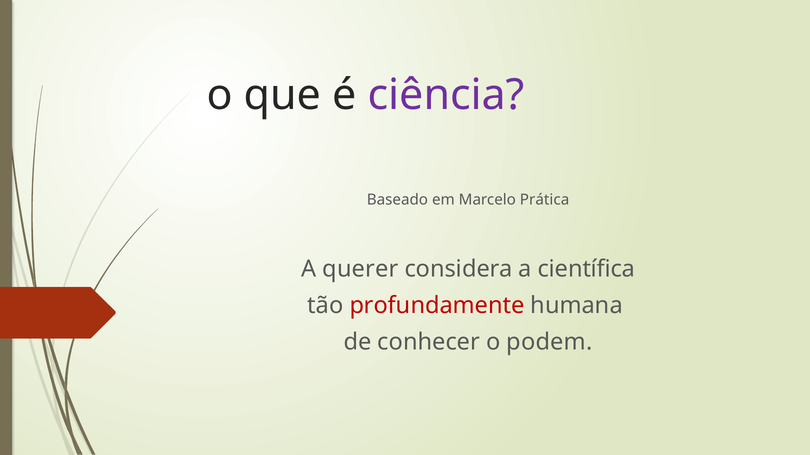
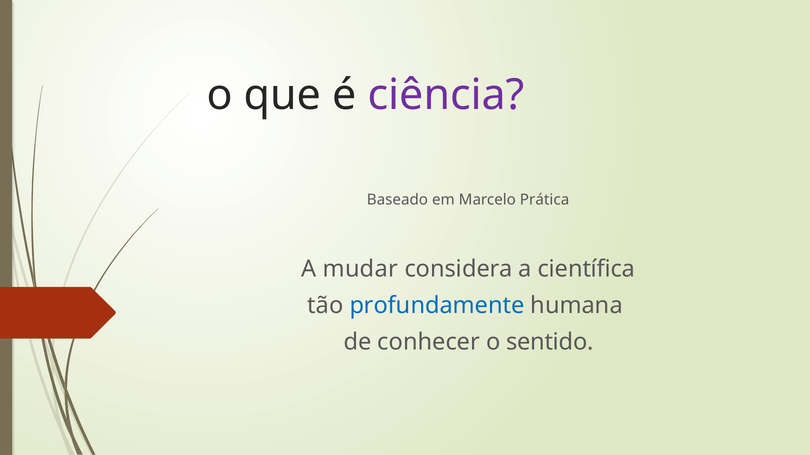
querer: querer -> mudar (360, 269)
profundamente colour: red -> blue (437, 306)
podem: podem -> sentido (550, 343)
